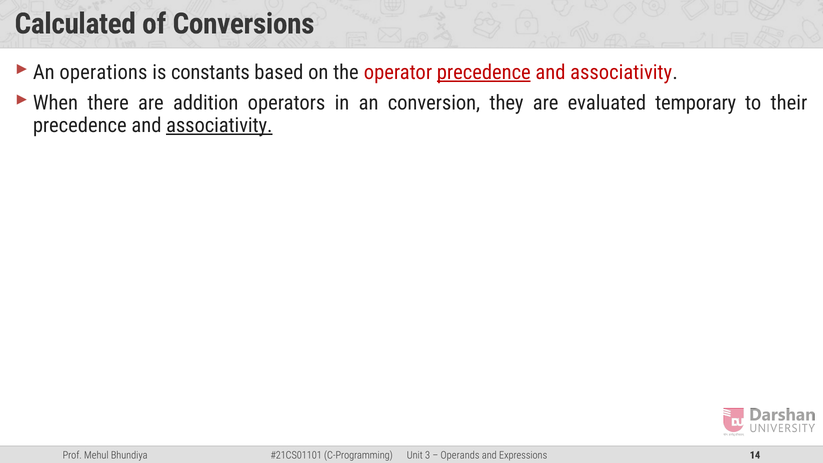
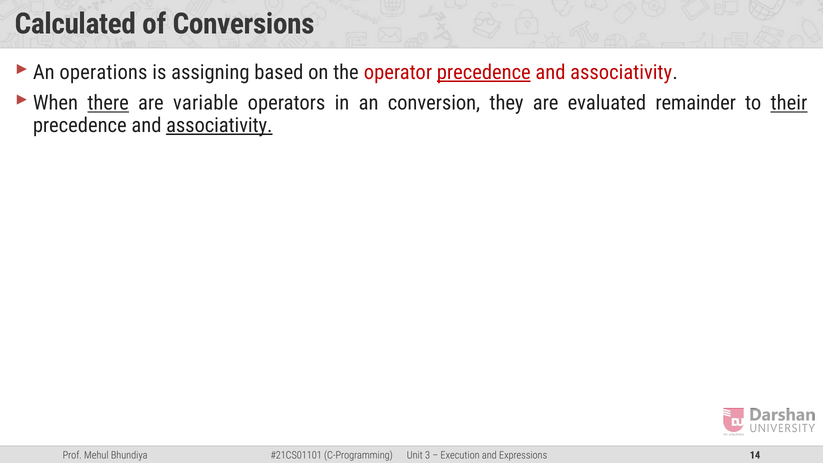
constants: constants -> assigning (210, 72)
there underline: none -> present (108, 103)
addition: addition -> variable (206, 103)
temporary: temporary -> remainder (696, 103)
their underline: none -> present (789, 103)
Operands: Operands -> Execution (460, 455)
